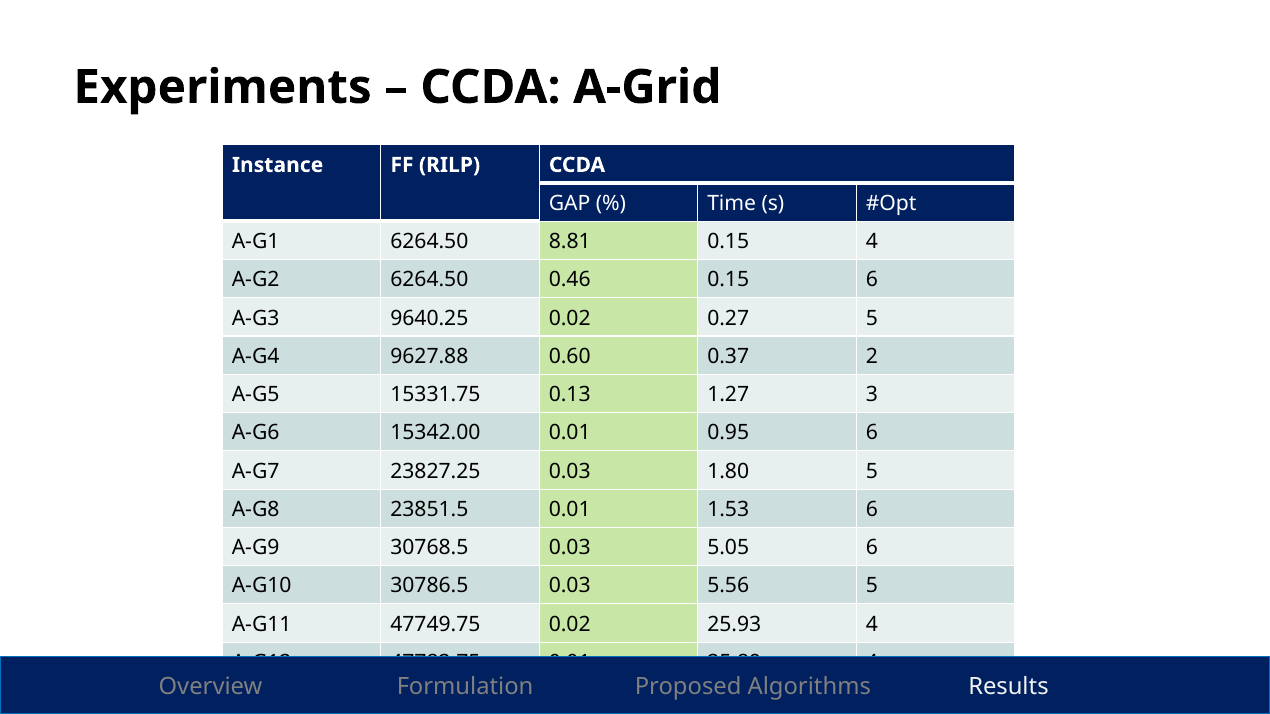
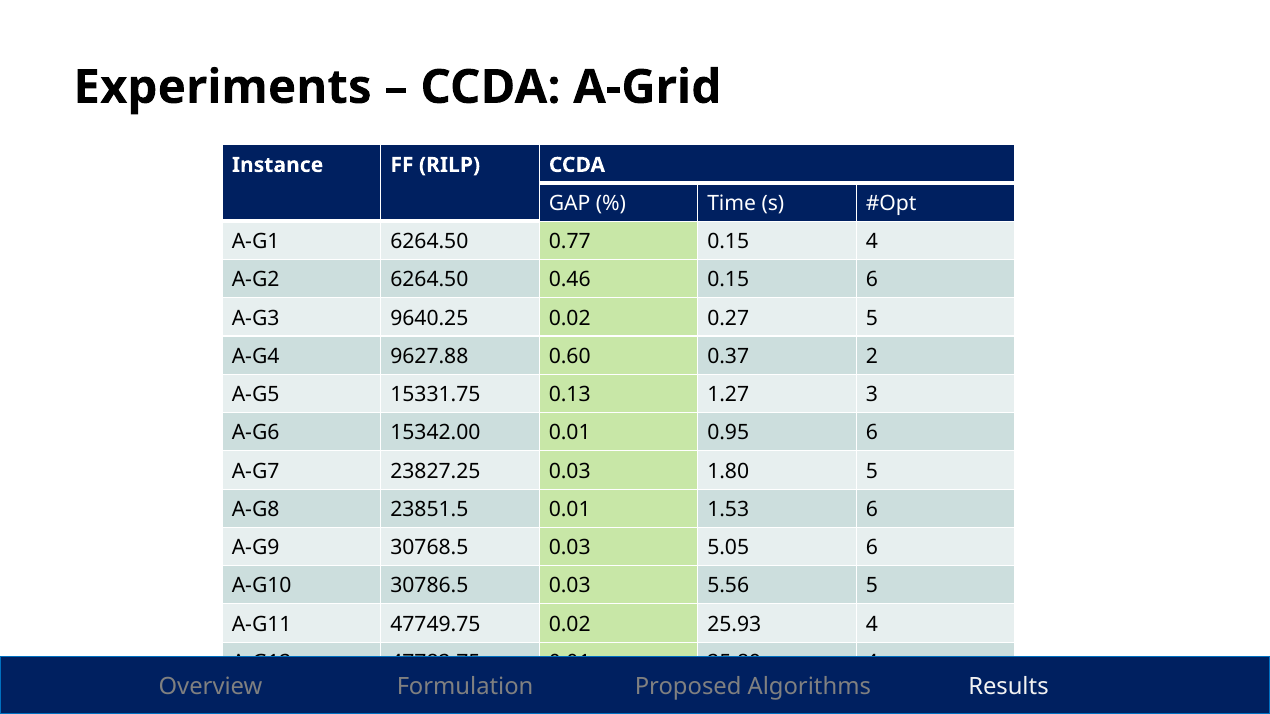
8.81: 8.81 -> 0.77 (570, 242)
